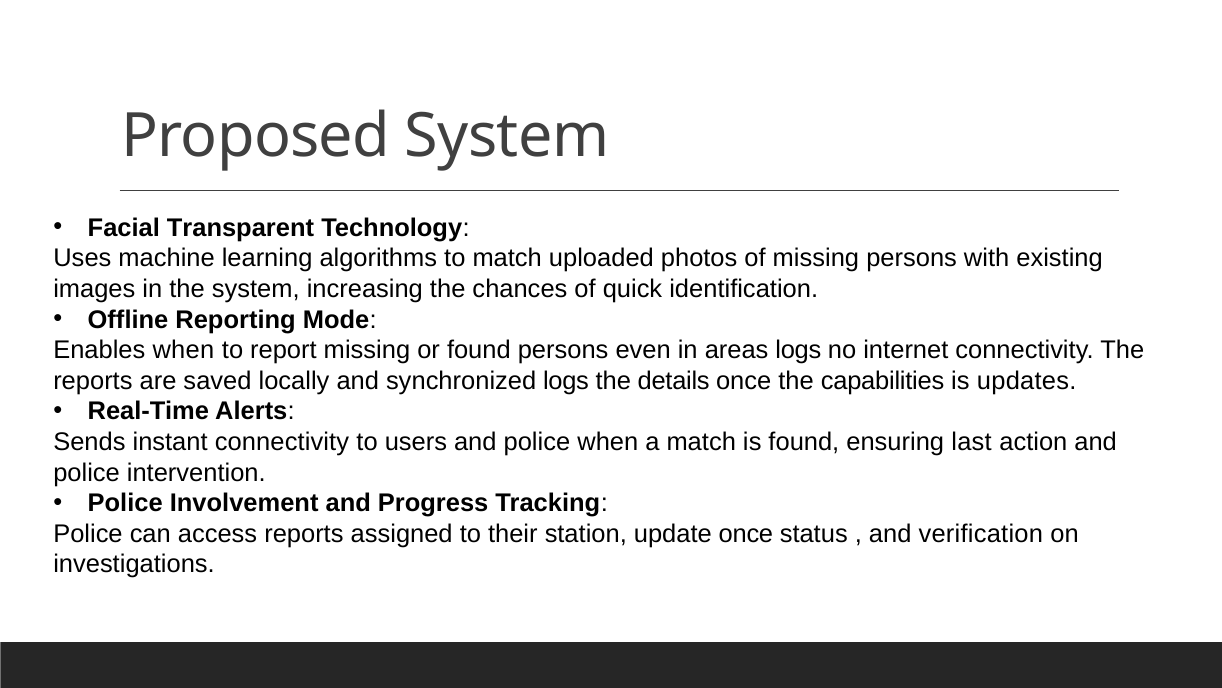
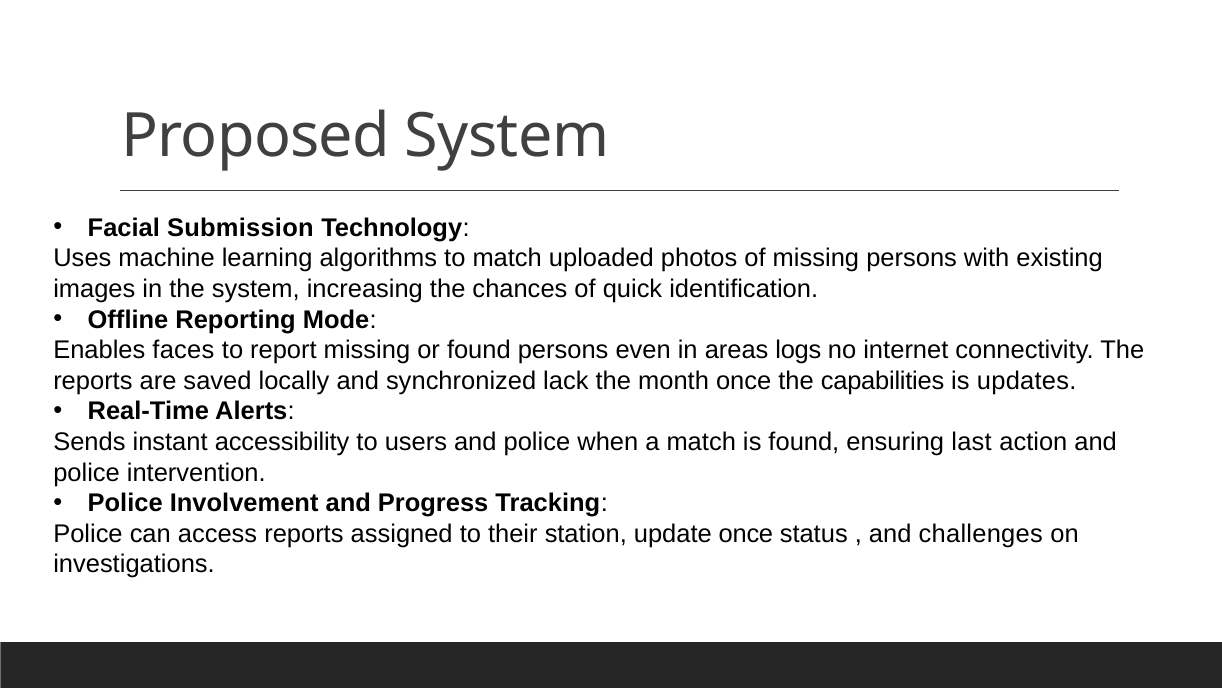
Transparent: Transparent -> Submission (240, 228)
Enables when: when -> faces (183, 350)
synchronized logs: logs -> lack (566, 381)
details: details -> month (674, 381)
instant connectivity: connectivity -> accessibility (282, 442)
verification: verification -> challenges (981, 533)
